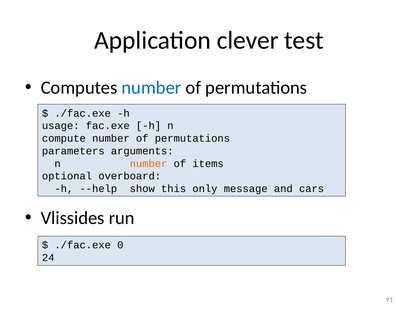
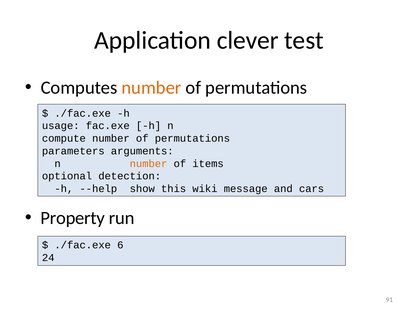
number colour: blue -> orange (151, 88)
overboard: overboard -> detection (130, 176)
only: only -> wiki (205, 188)
Vlissides: Vlissides -> Property (73, 218)
0: 0 -> 6 (120, 245)
